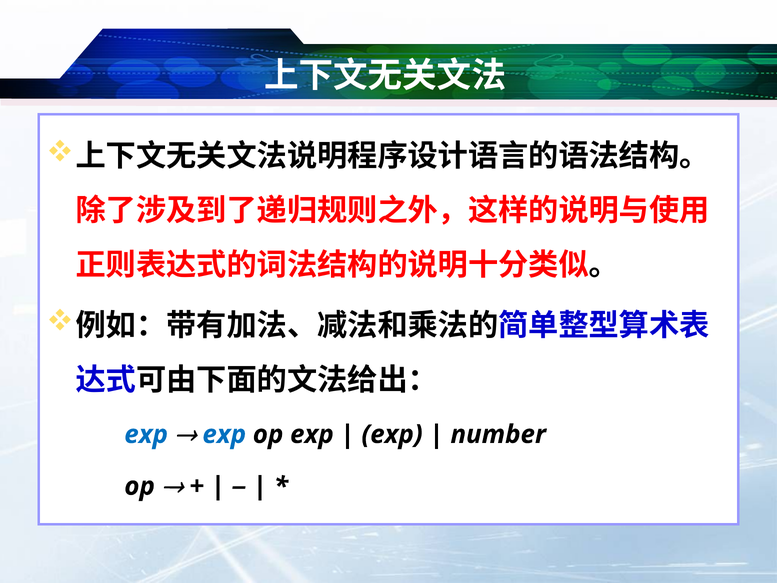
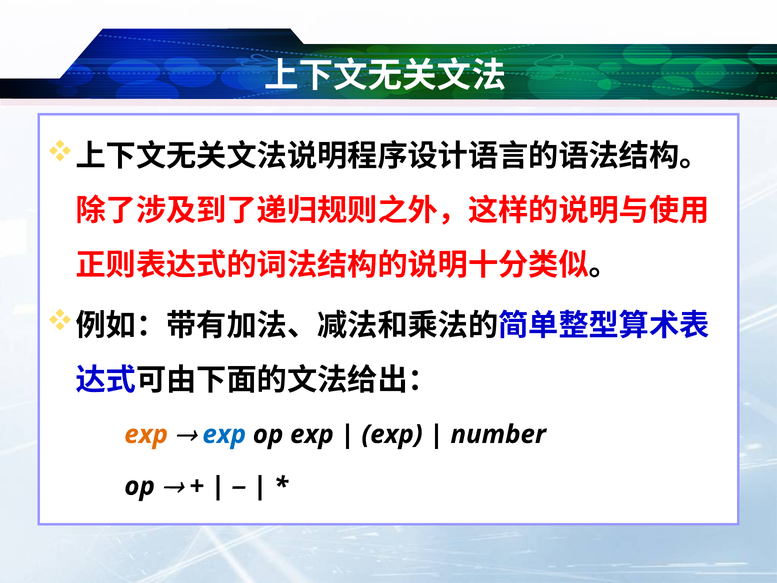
exp colour: blue -> orange (146, 434)
